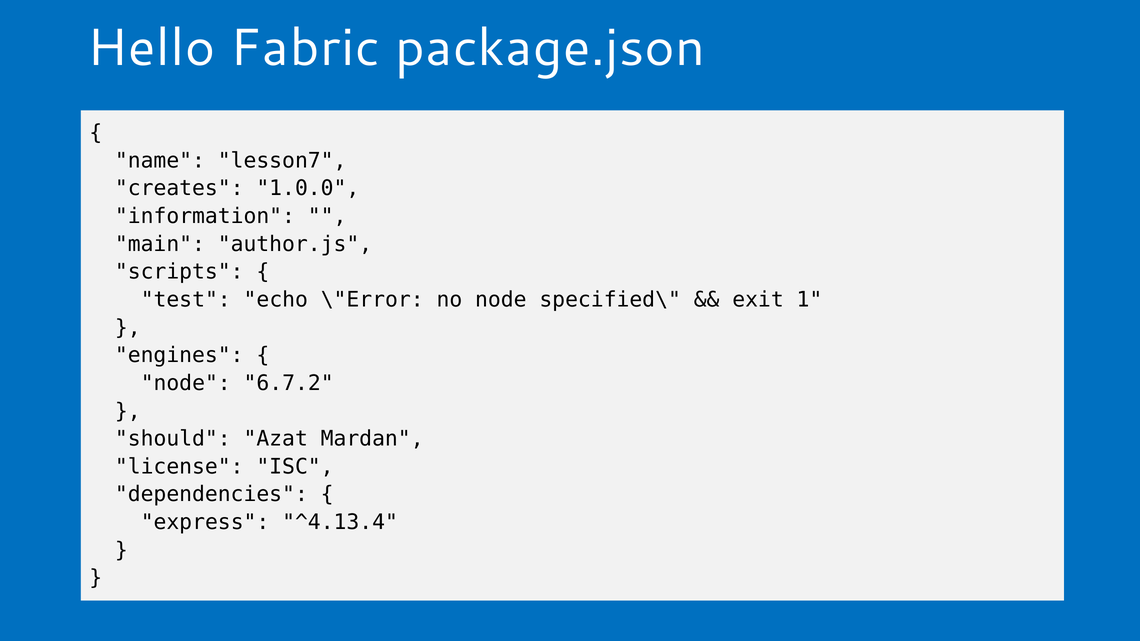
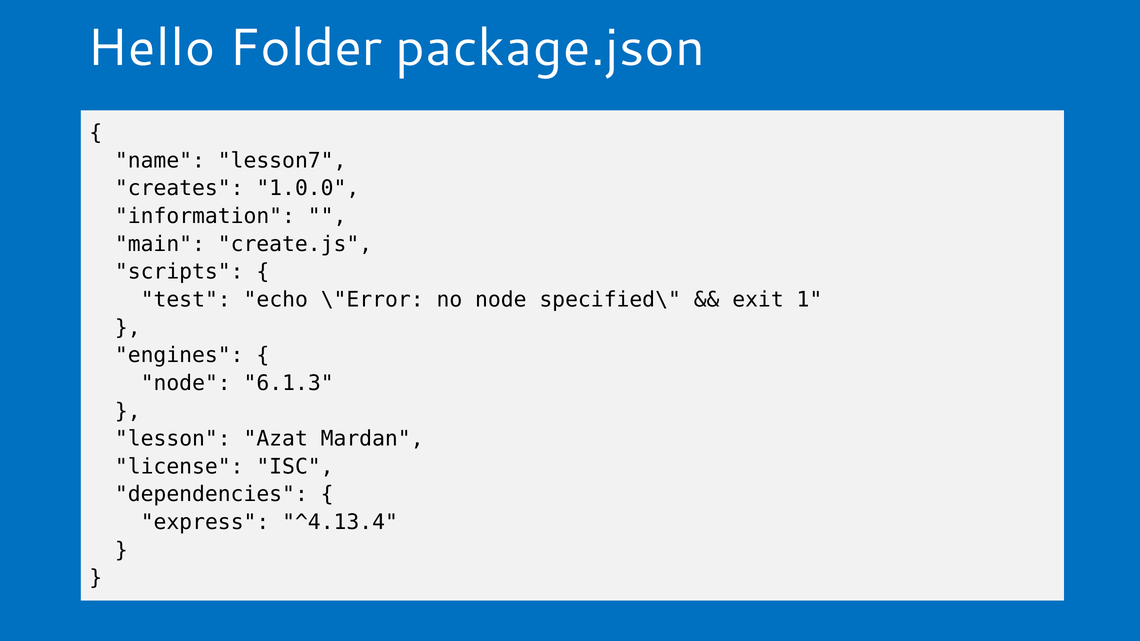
Fabric: Fabric -> Folder (306, 48)
author.js: author.js -> create.js (295, 244)
6.7.2: 6.7.2 -> 6.1.3 (289, 383)
should: should -> lesson (173, 439)
